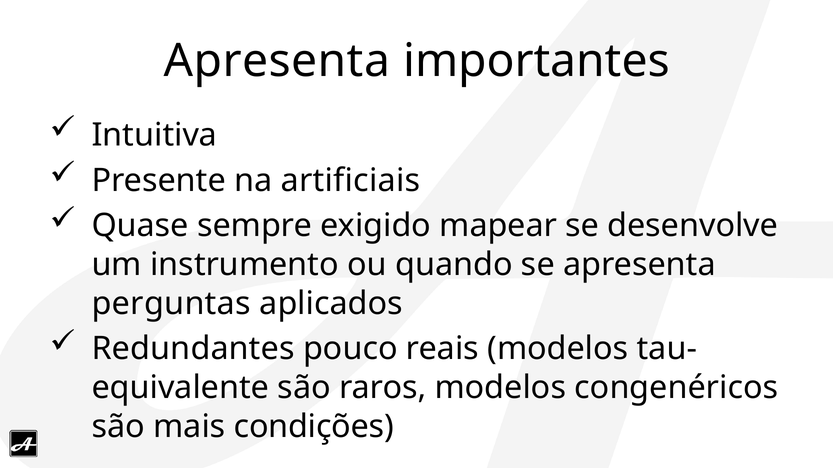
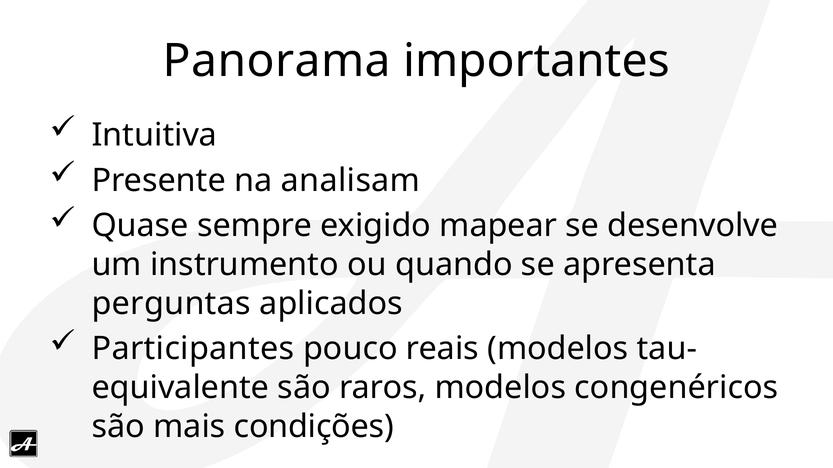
Apresenta: Apresenta -> Panorama (277, 61)
artificiais: artificiais -> analisam (351, 181)
Redundantes: Redundantes -> Participantes (193, 349)
